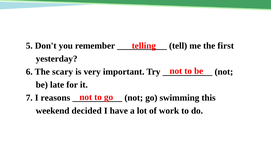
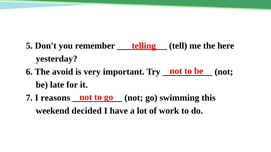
first: first -> here (226, 46)
scary: scary -> avoid (63, 72)
